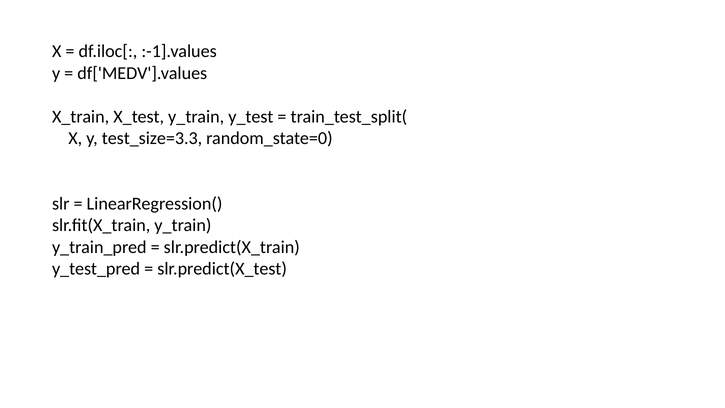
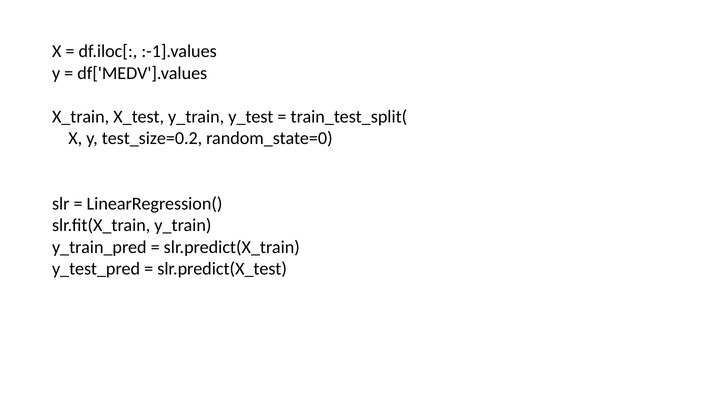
test_size=3.3: test_size=3.3 -> test_size=0.2 (152, 138)
